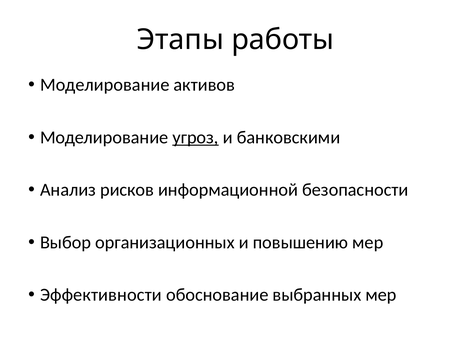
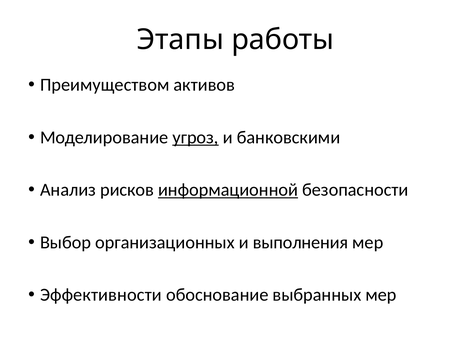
Моделирование: Моделирование -> Преимуществом (105, 85)
информационной underline: none -> present (228, 190)
повышению: повышению -> выполнения (301, 243)
